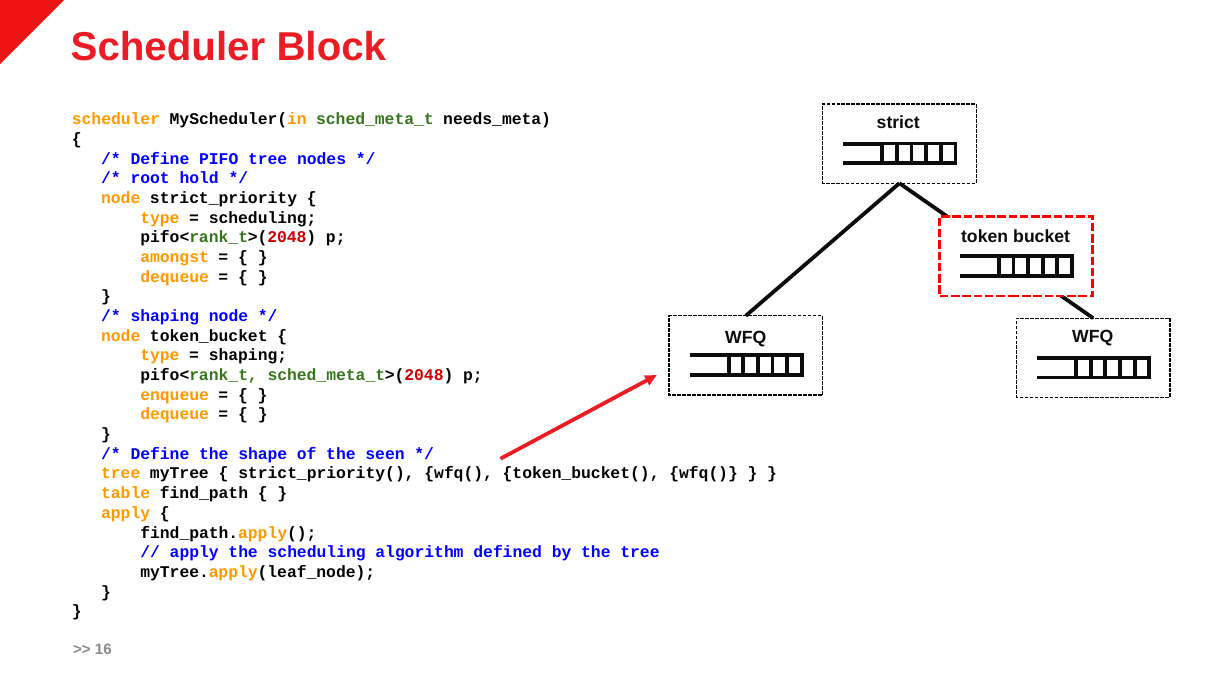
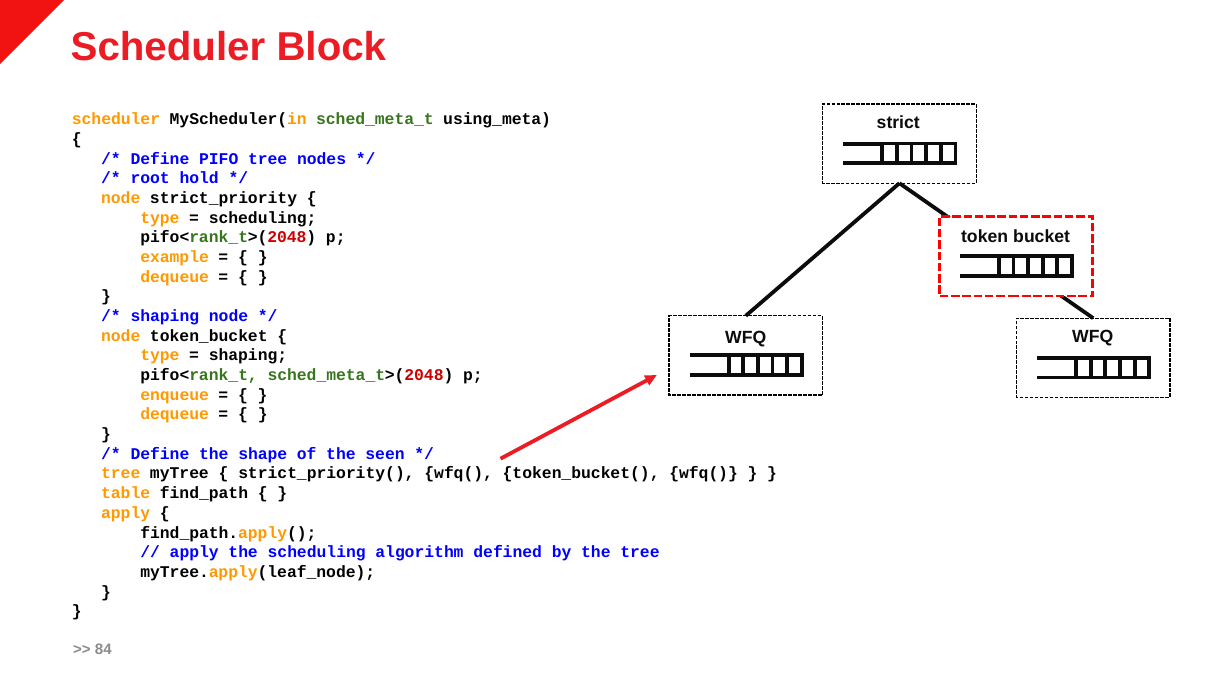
needs_meta: needs_meta -> using_meta (497, 119)
amongst: amongst -> example (175, 257)
16: 16 -> 84 (103, 649)
